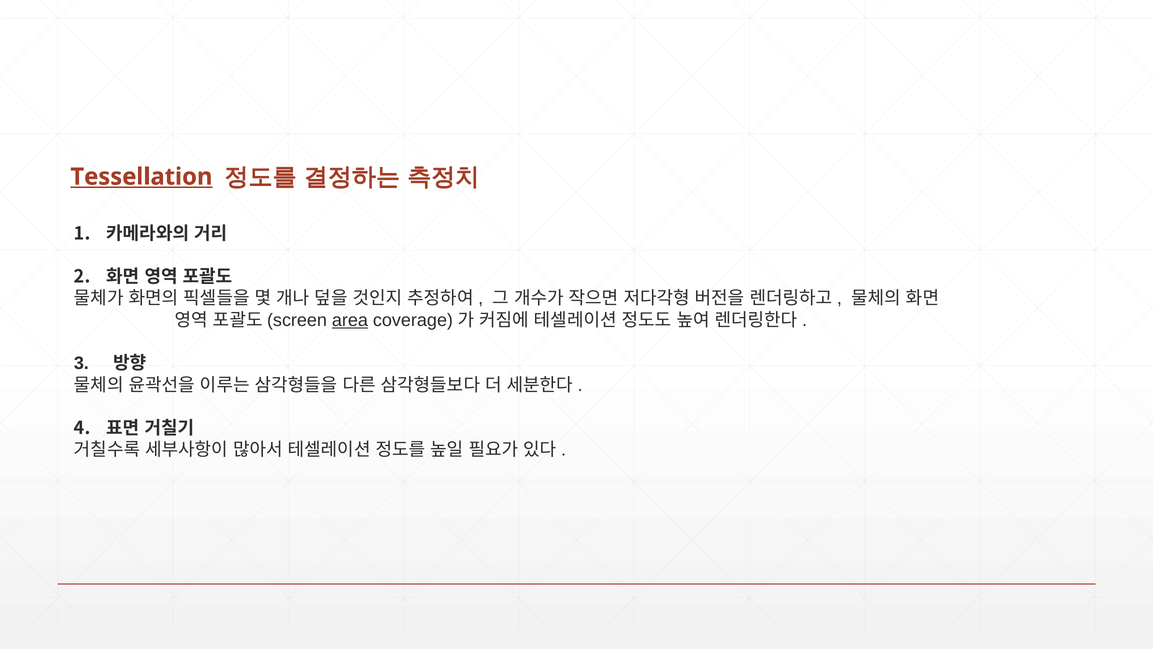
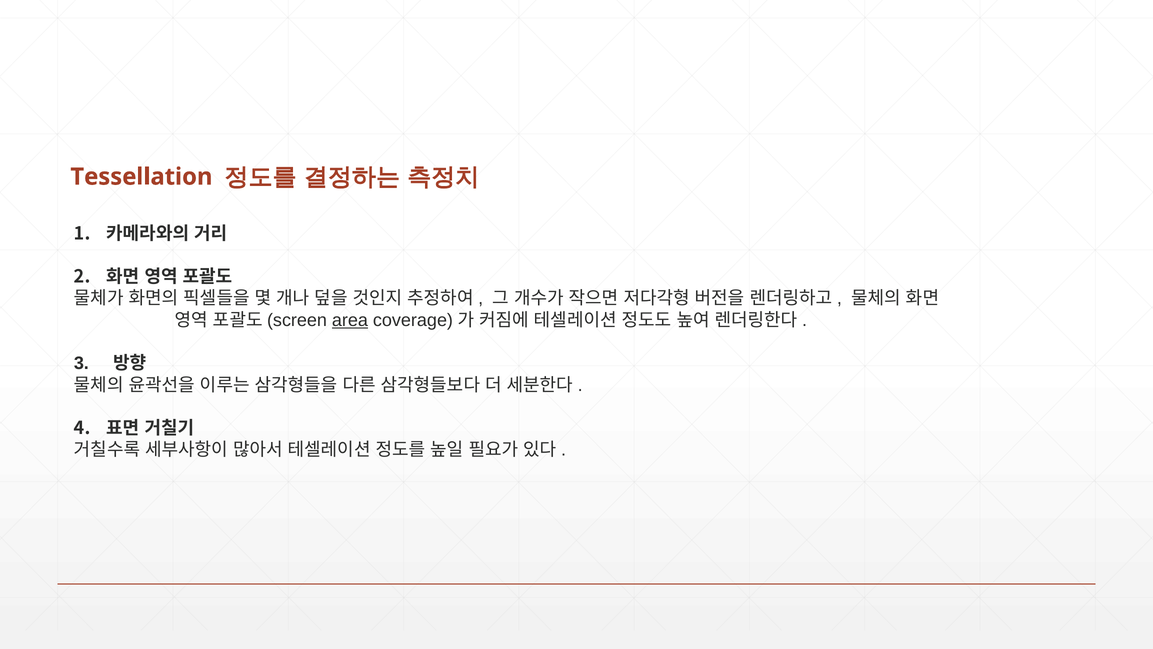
Tessellation underline: present -> none (141, 177)
